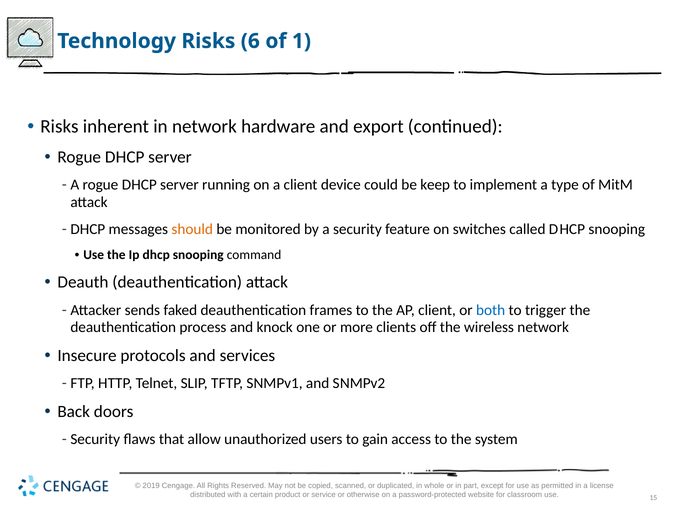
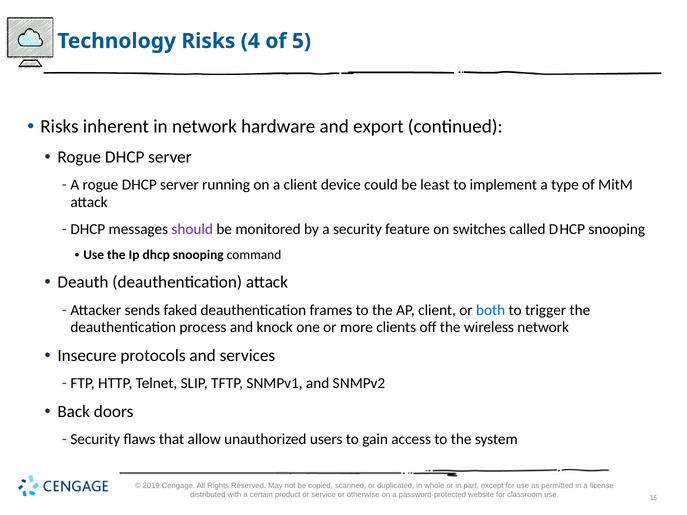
6: 6 -> 4 (250, 41)
1: 1 -> 5 (301, 41)
keep: keep -> least (435, 185)
should colour: orange -> purple (192, 229)
